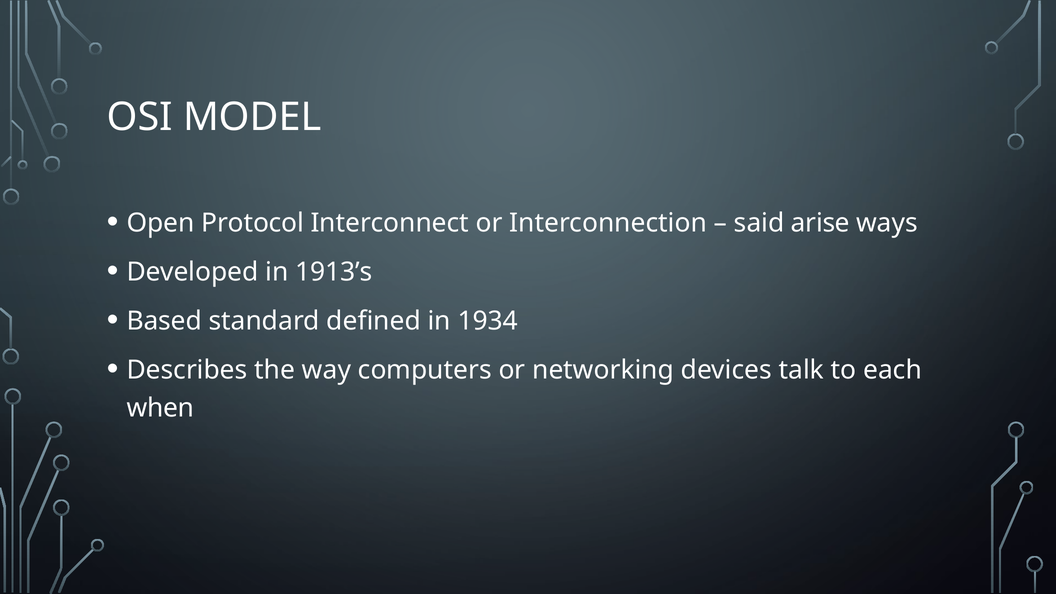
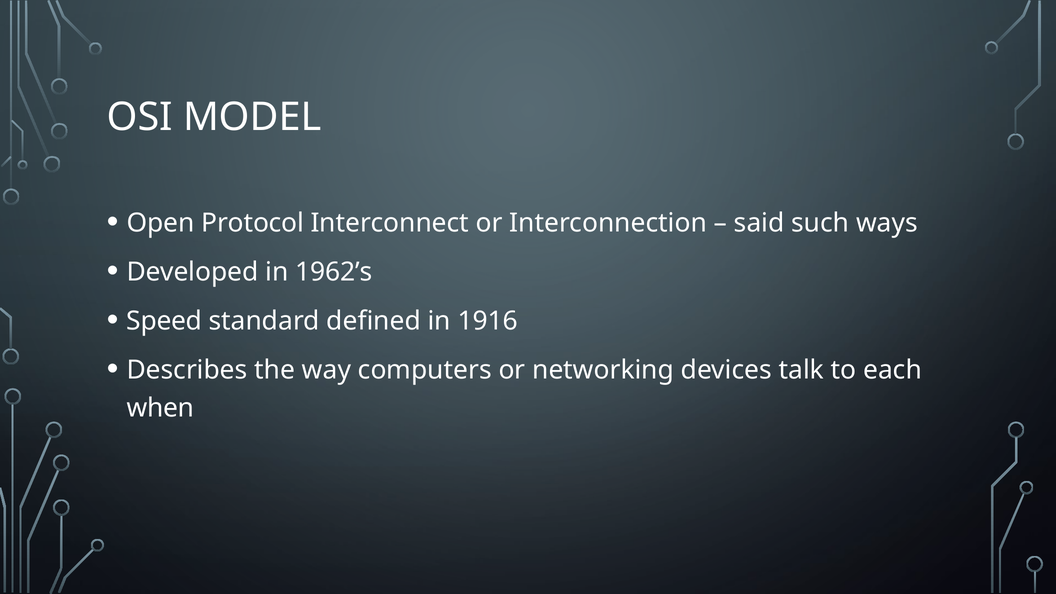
arise: arise -> such (820, 223)
1913’s: 1913’s -> 1962’s (334, 272)
Based: Based -> Speed (164, 321)
1934: 1934 -> 1916 (488, 321)
